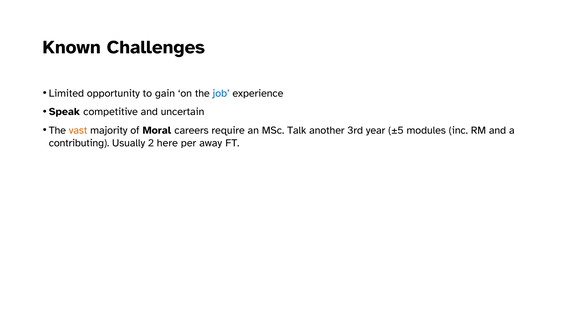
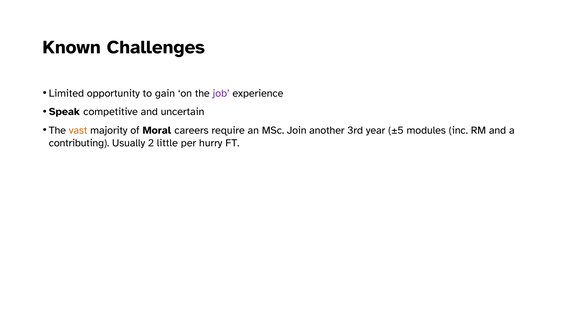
job colour: blue -> purple (221, 93)
Talk: Talk -> Join (297, 130)
here: here -> little (167, 143)
away: away -> hurry (211, 143)
